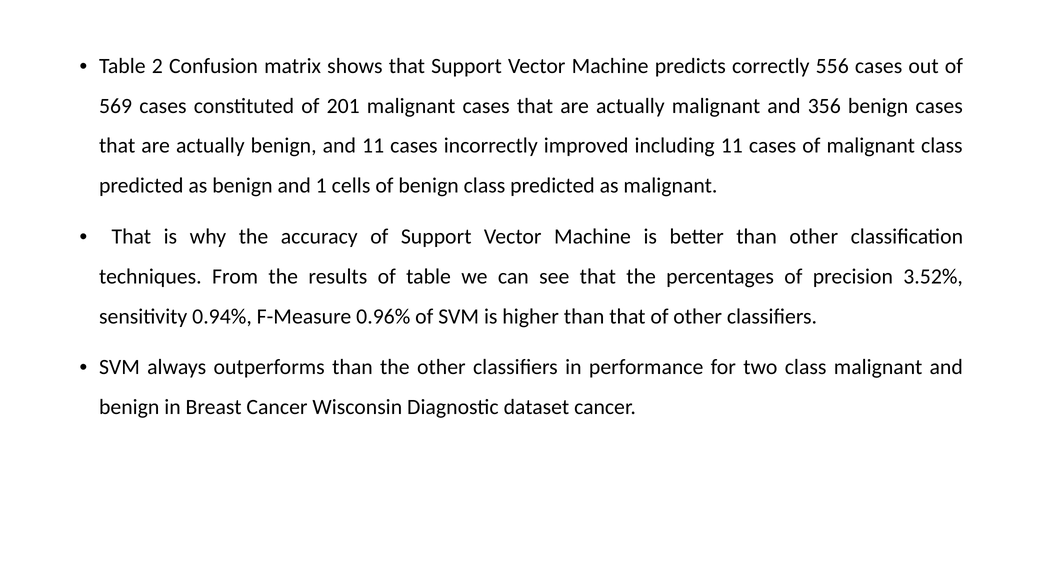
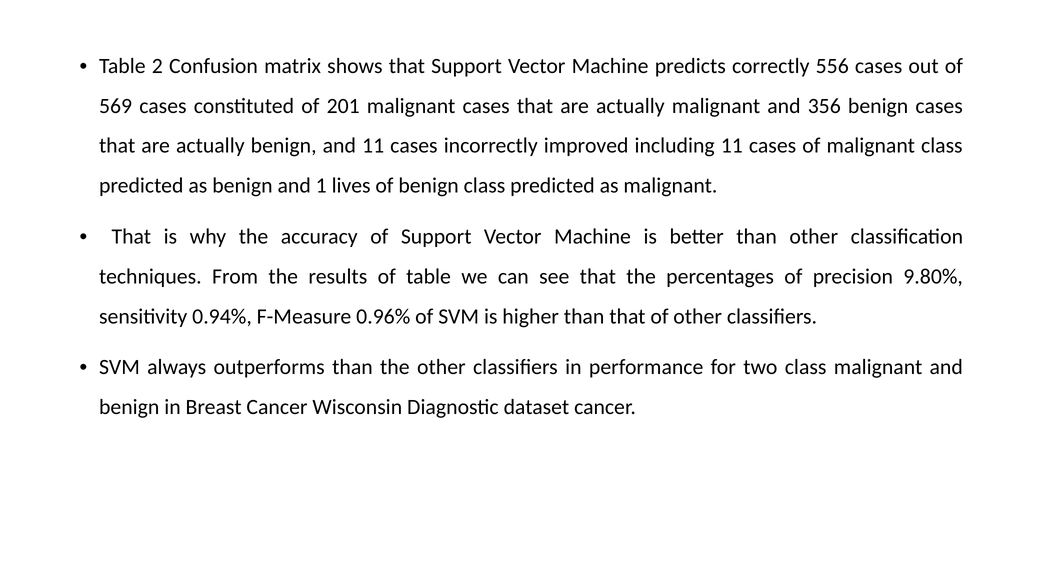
cells: cells -> lives (351, 186)
3.52%: 3.52% -> 9.80% (933, 276)
